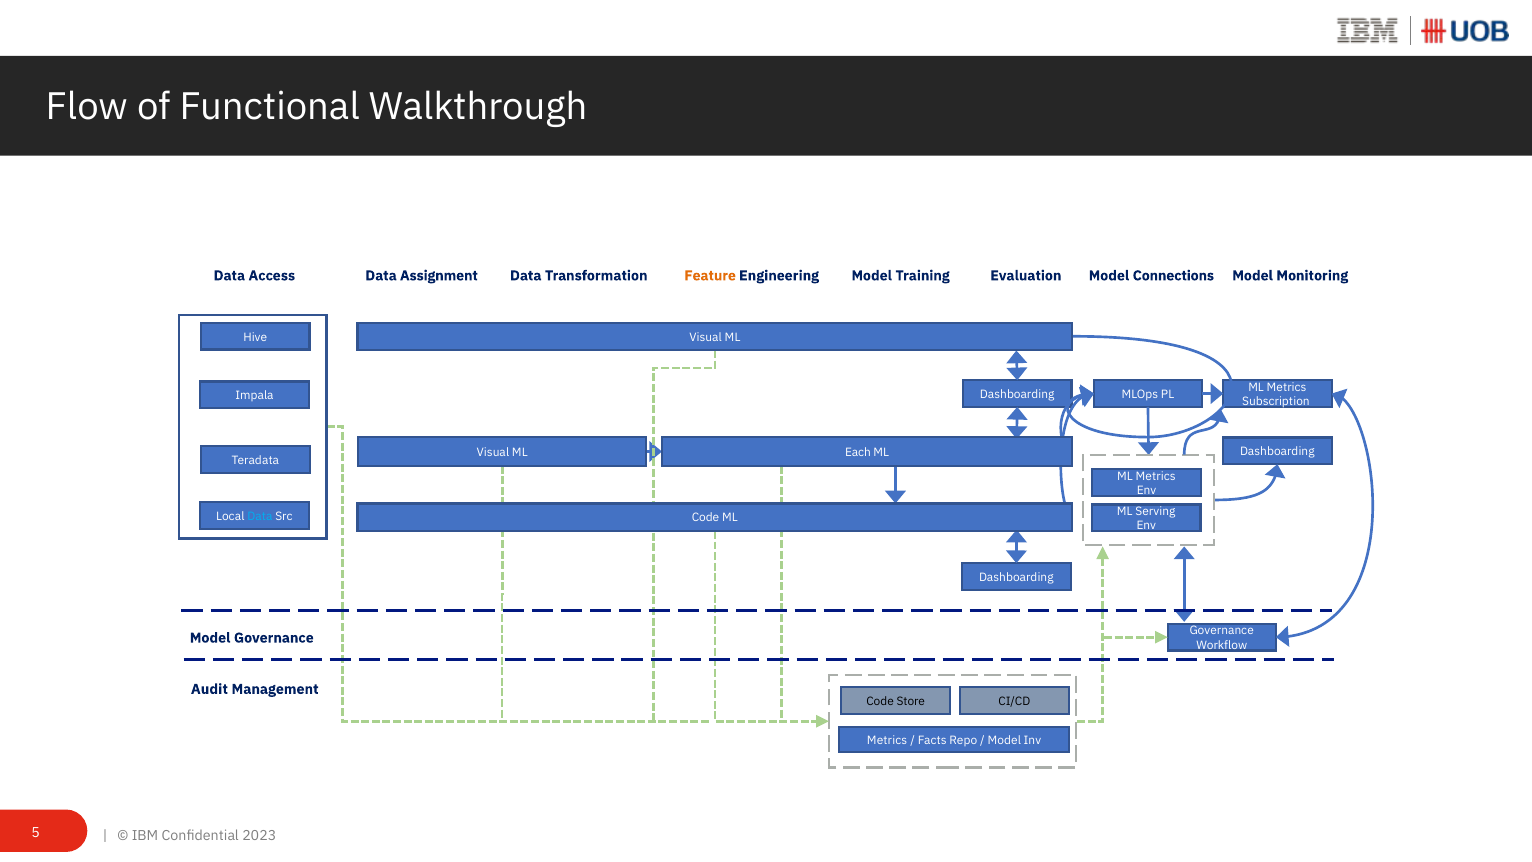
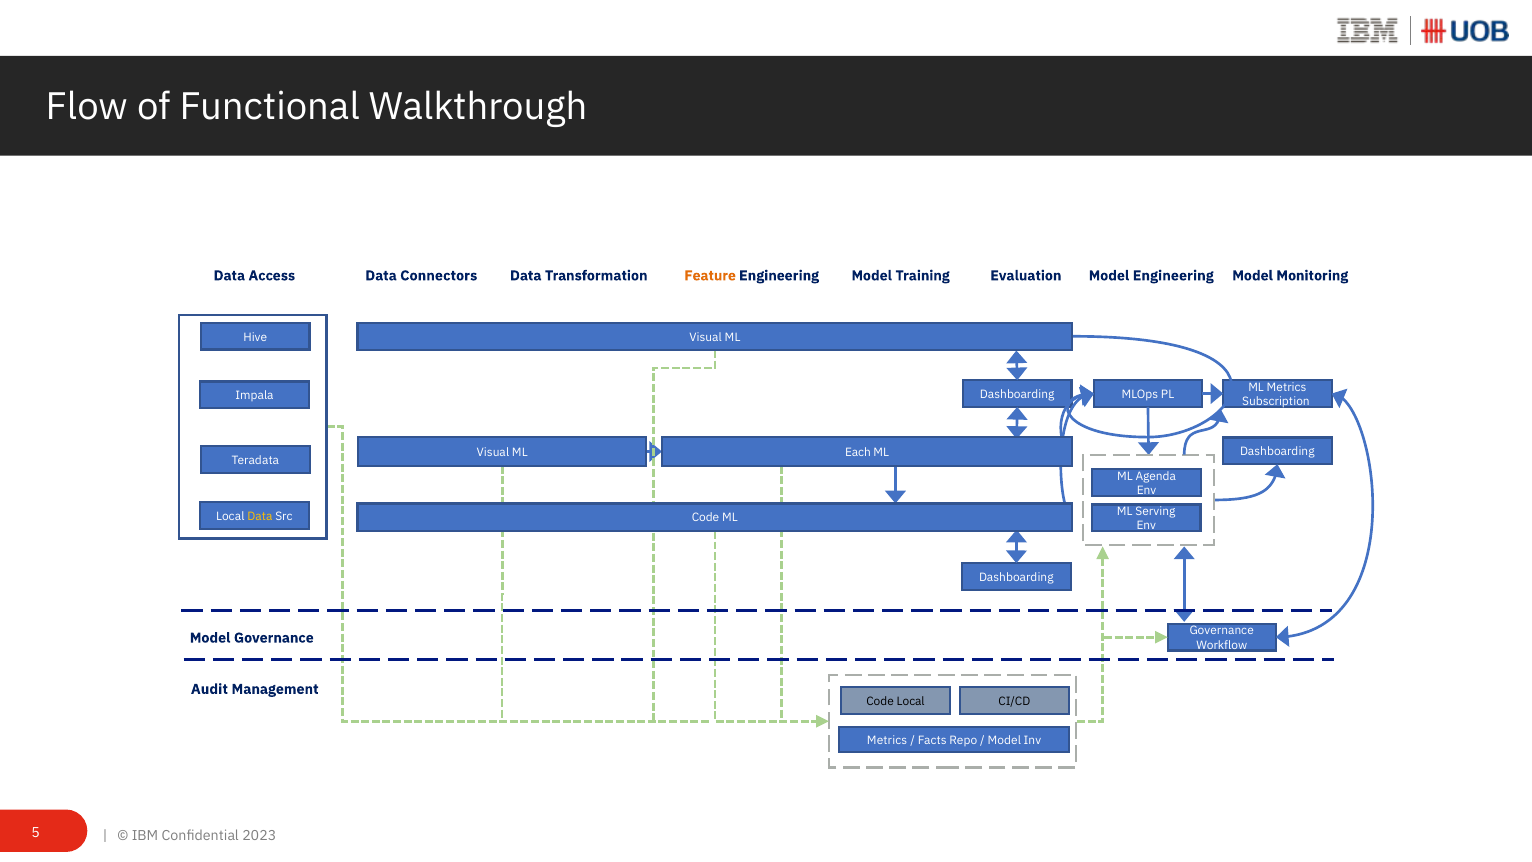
Assignment: Assignment -> Connectors (439, 276)
Model Connections: Connections -> Engineering (1173, 276)
Metrics: Metrics -> Agenda (1156, 476)
Data colour: light blue -> yellow (260, 517)
Code Store: Store -> Local (911, 701)
